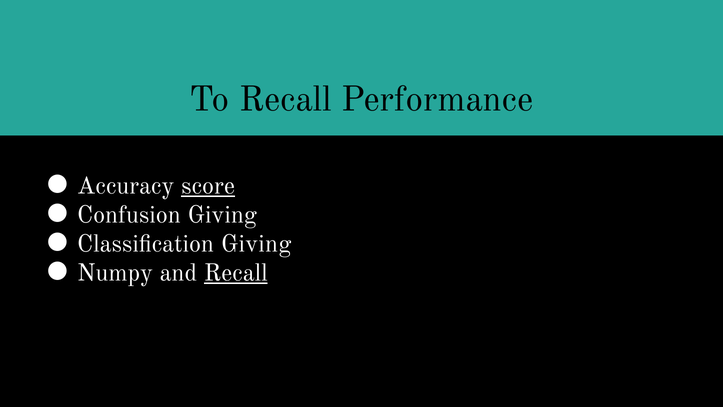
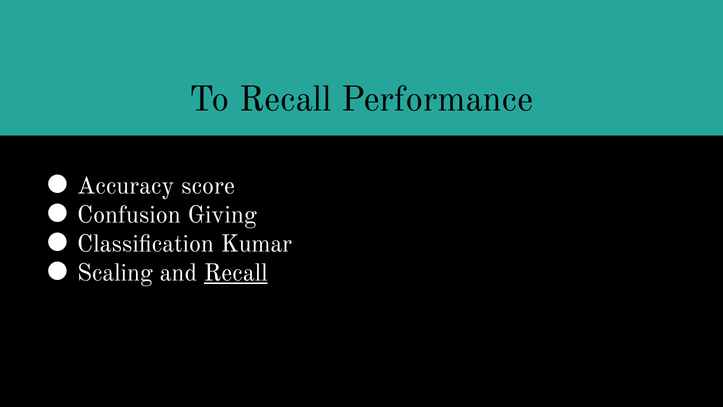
score underline: present -> none (208, 186)
Classification Giving: Giving -> Kumar (256, 244)
Numpy: Numpy -> Scaling (115, 273)
